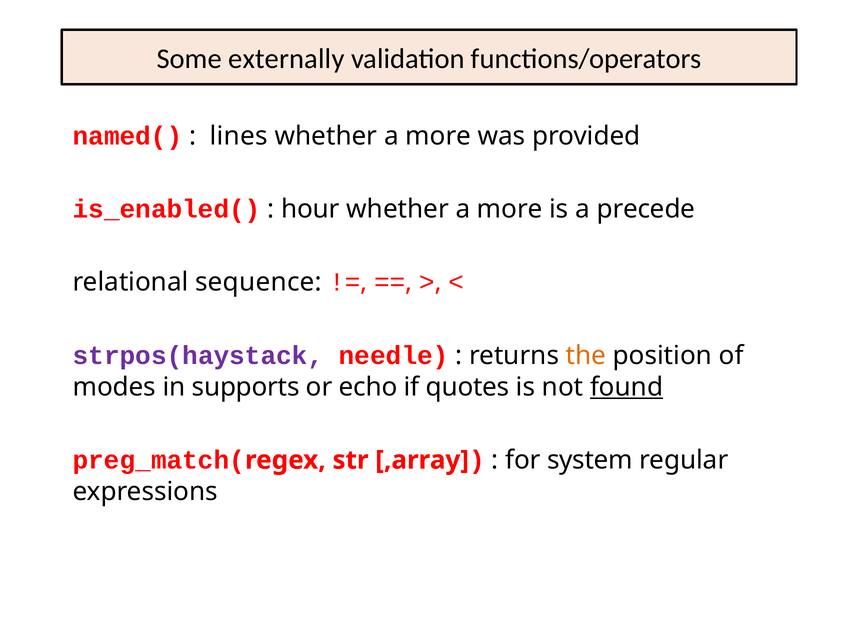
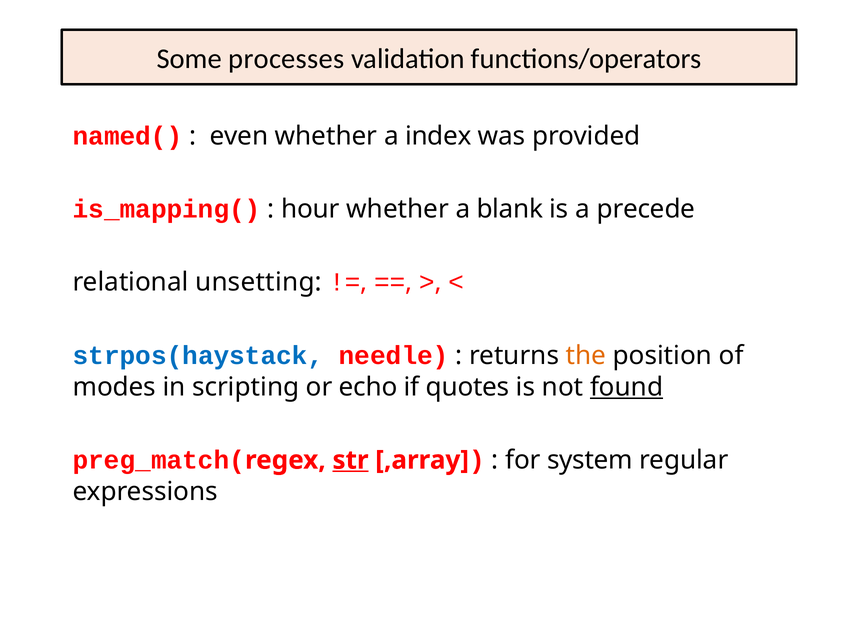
externally: externally -> processes (286, 59)
lines: lines -> even (239, 136)
more: more -> index (438, 136)
is_enabled(: is_enabled( -> is_mapping( (167, 209)
more: more -> blank (510, 209)
sequence: sequence -> unsetting (259, 282)
strpos(haystack colour: purple -> blue (198, 356)
supports: supports -> scripting (246, 387)
str underline: none -> present (351, 460)
